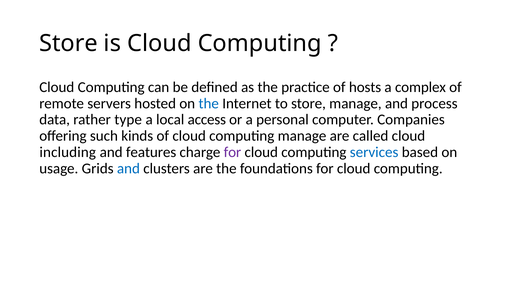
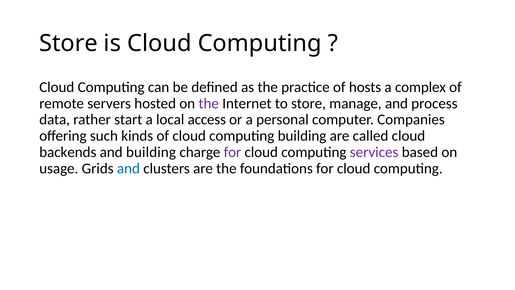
the colour: blue -> purple (209, 103)
type: type -> start (128, 120)
computing manage: manage -> building (302, 136)
including: including -> backends (68, 152)
and features: features -> building (151, 152)
services colour: blue -> purple (374, 152)
